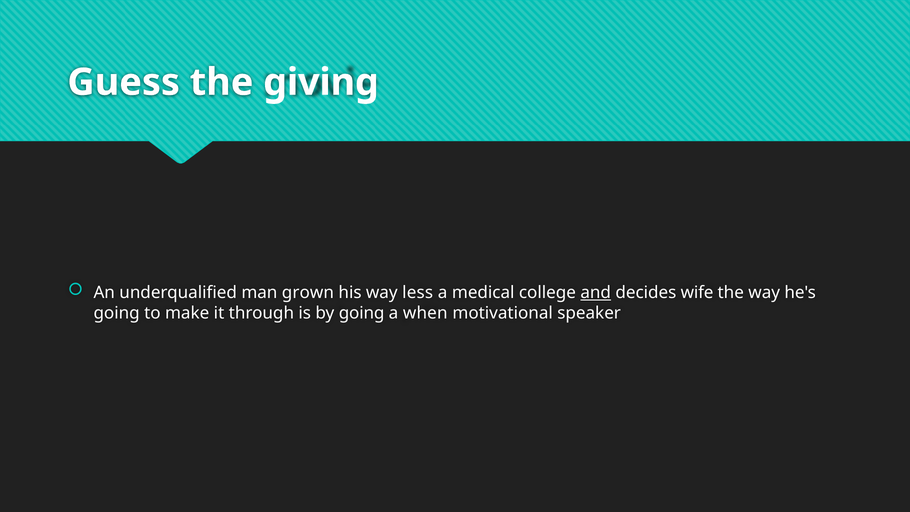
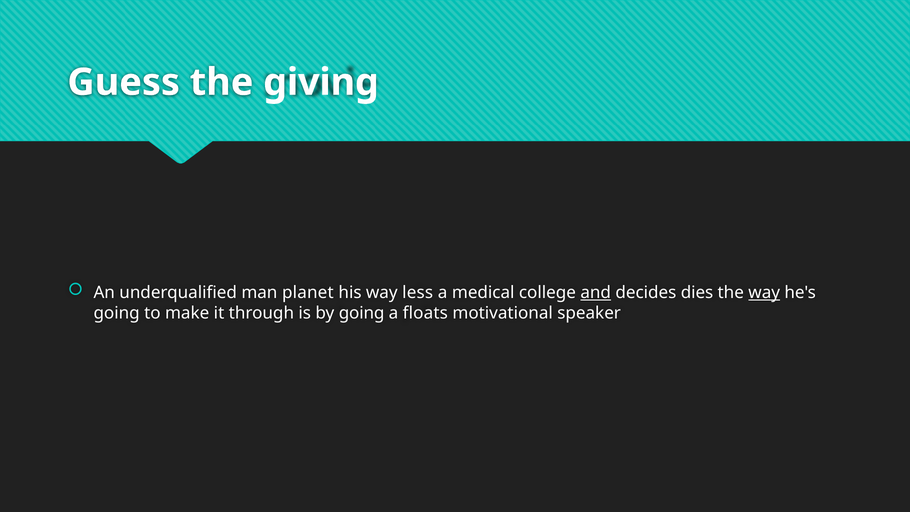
grown: grown -> planet (308, 293)
wife: wife -> dies (697, 293)
way underline: none -> present (764, 293)
when: when -> floats (425, 313)
